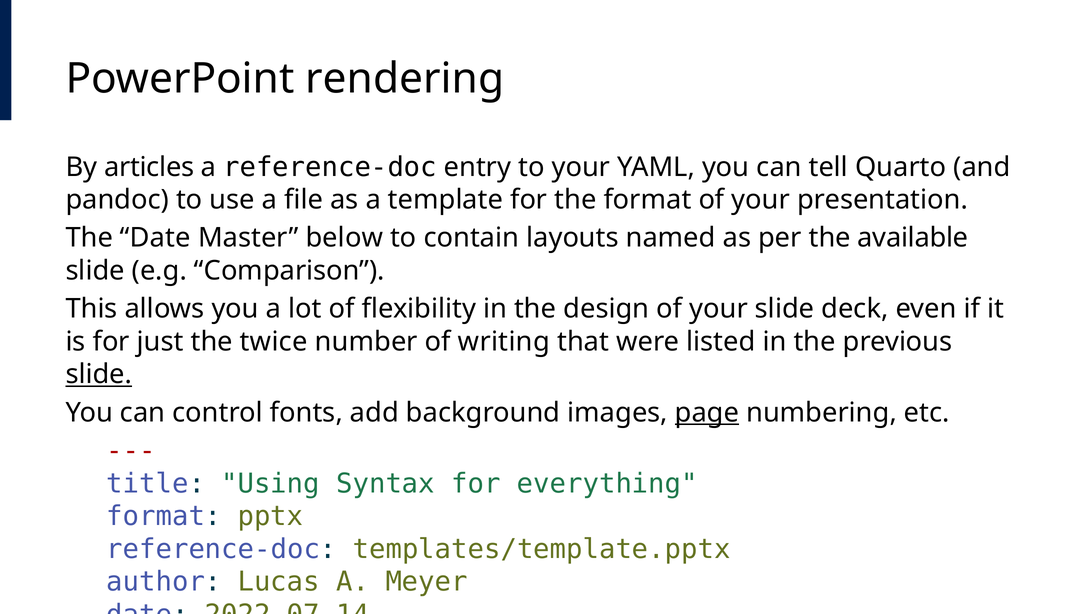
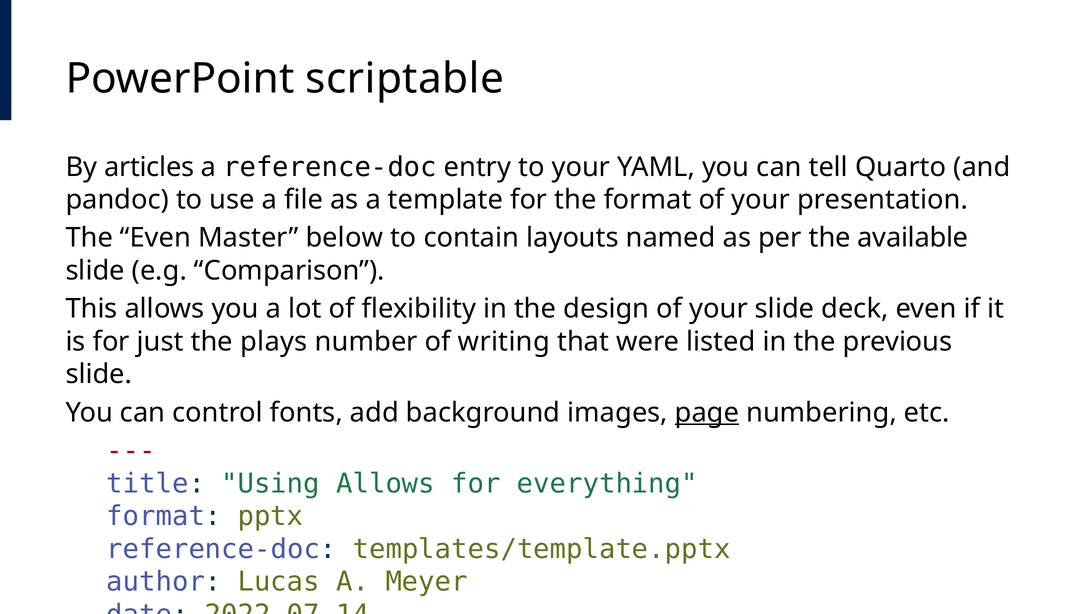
rendering: rendering -> scriptable (405, 79)
The Date: Date -> Even (155, 238)
twice: twice -> plays (274, 342)
slide underline: present -> none (99, 375)
Using Syntax: Syntax -> Allows (386, 484)
